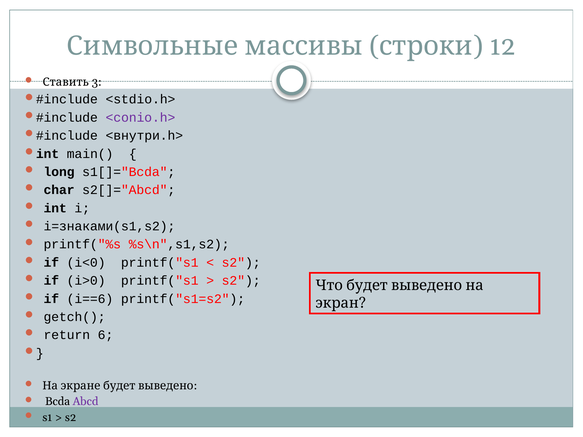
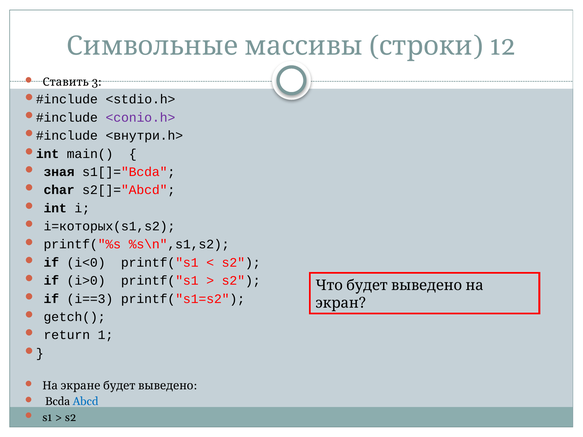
long: long -> зная (59, 172)
i=знаками(s1,s2: i=знаками(s1,s2 -> i=которых(s1,s2 (109, 226)
i==6: i==6 -> i==3 (90, 299)
6: 6 -> 1 (106, 335)
Abcd colour: purple -> blue (86, 402)
